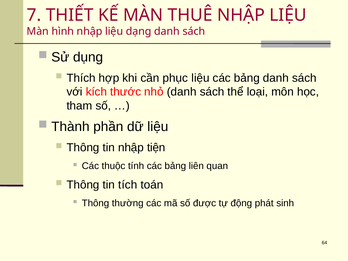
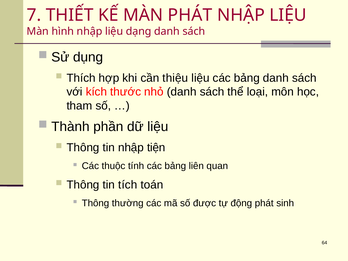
MÀN THUÊ: THUÊ -> PHÁT (190, 15)
phục: phục -> thiệu (175, 78)
